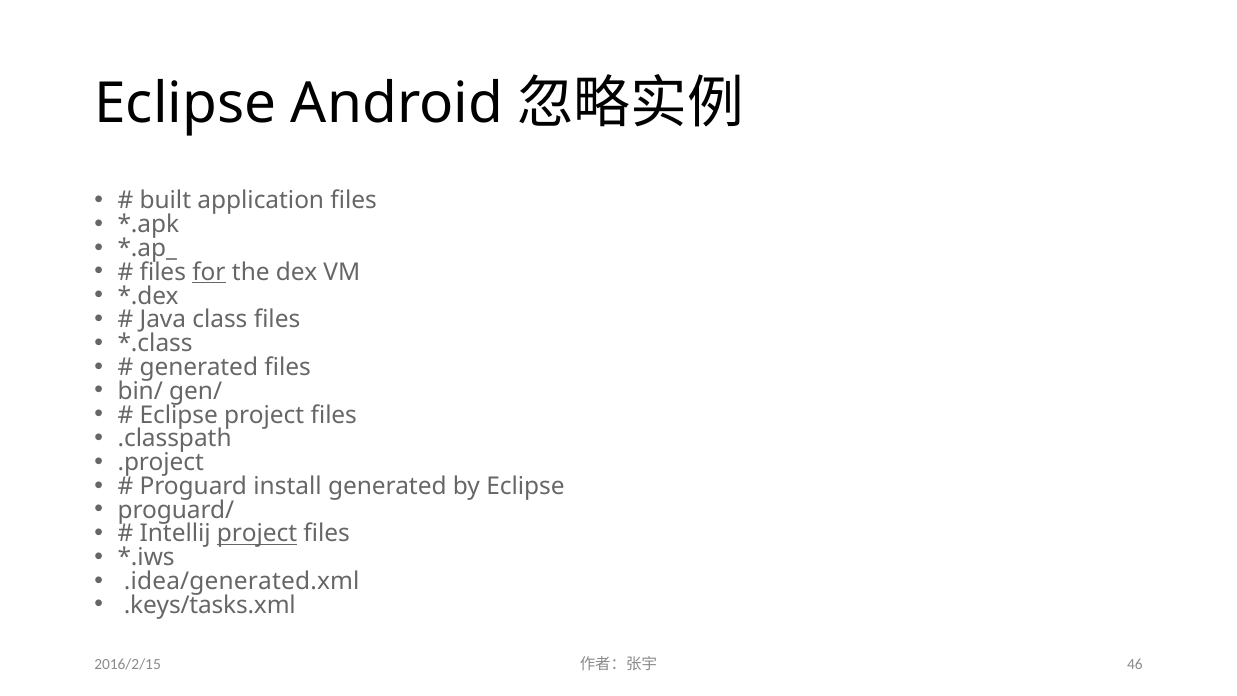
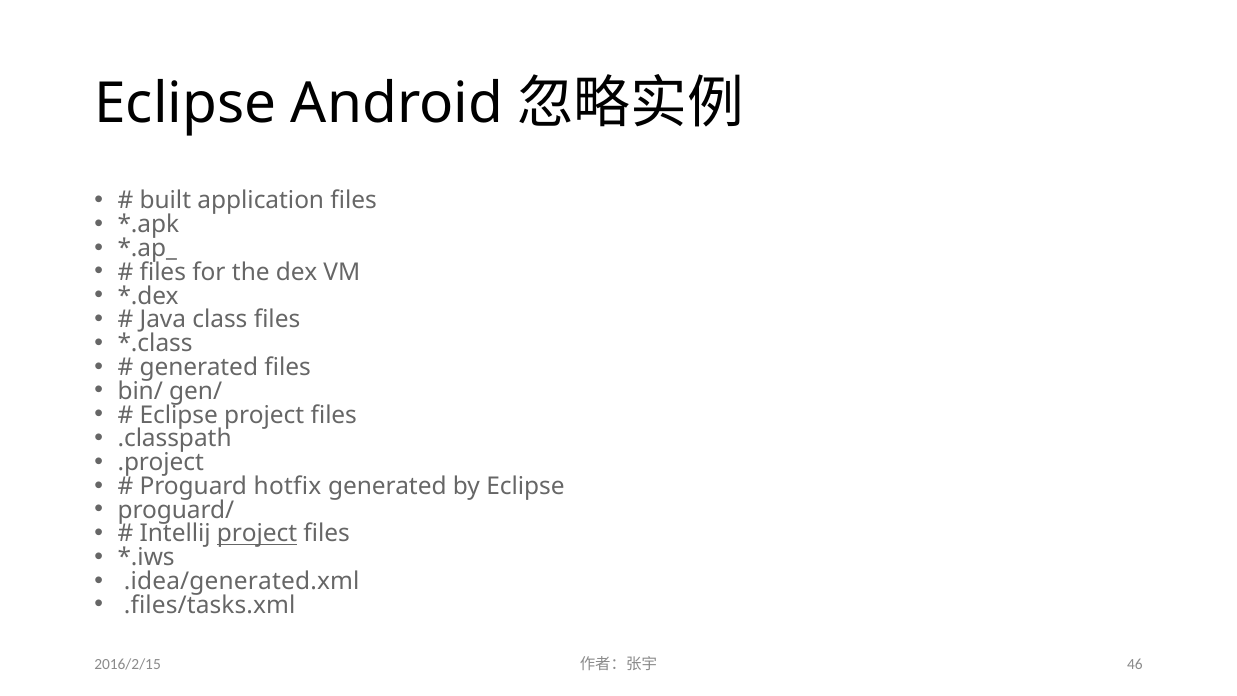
for underline: present -> none (209, 272)
install: install -> hotfix (287, 486)
.keys/tasks.xml: .keys/tasks.xml -> .files/tasks.xml (210, 605)
